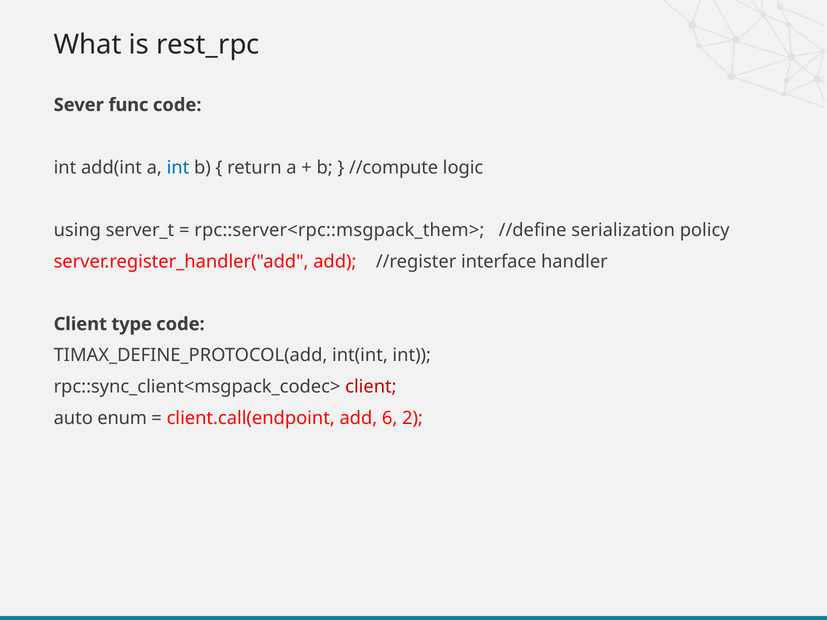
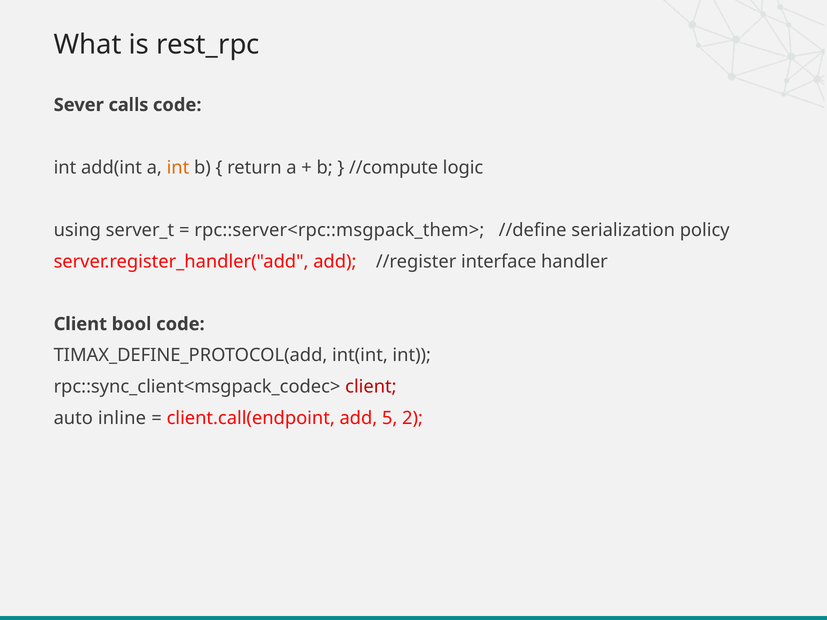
func: func -> calls (128, 105)
int colour: blue -> orange (178, 168)
type: type -> bool (132, 324)
enum: enum -> inline (122, 418)
6: 6 -> 5 (390, 418)
